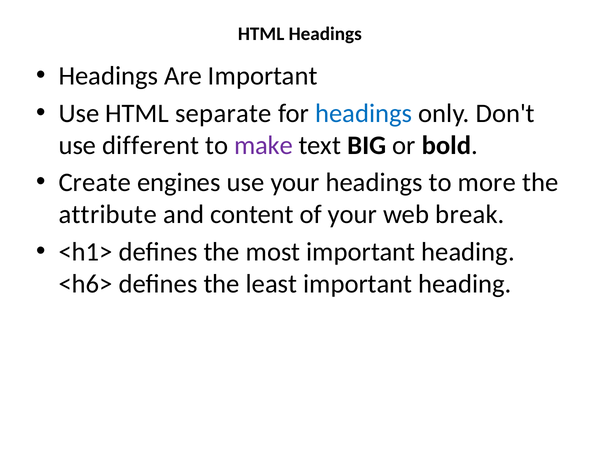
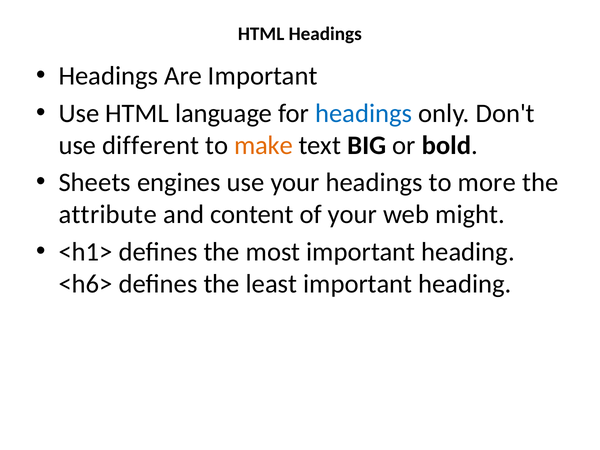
separate: separate -> language (224, 113)
make colour: purple -> orange (264, 145)
Create: Create -> Sheets (95, 183)
break: break -> might (470, 215)
